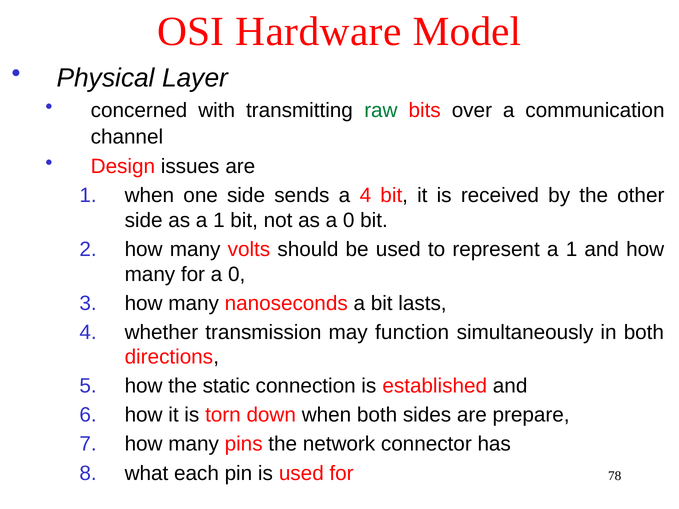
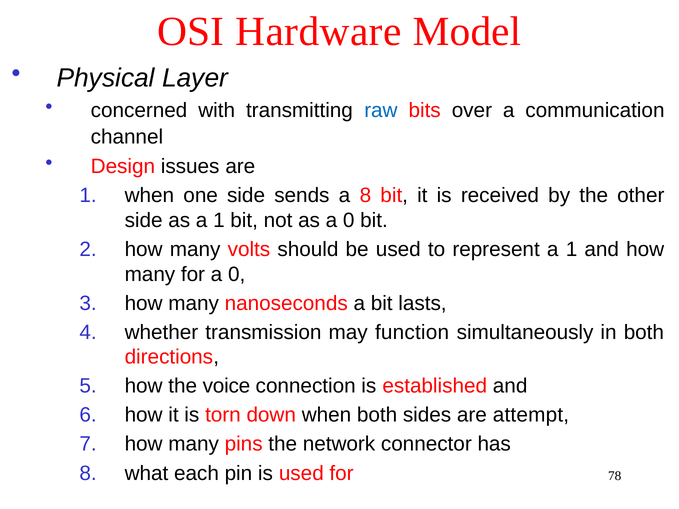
raw colour: green -> blue (381, 110)
a 4: 4 -> 8 (365, 196)
static: static -> voice (226, 386)
prepare: prepare -> attempt (531, 415)
